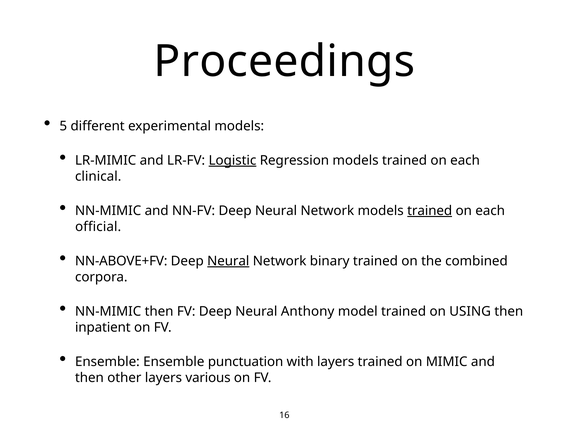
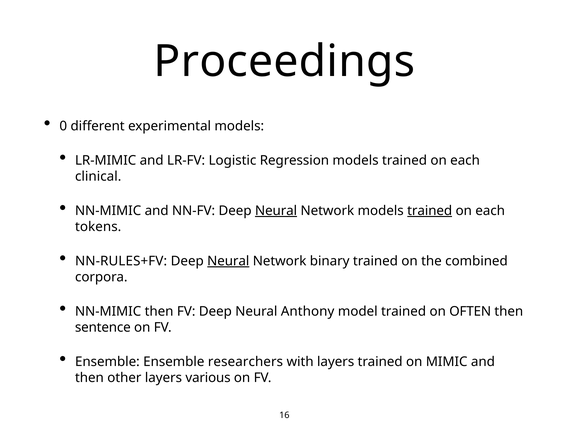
5: 5 -> 0 (63, 126)
Logistic underline: present -> none (232, 160)
Neural underline: none -> present (276, 211)
official: official -> tokens (98, 227)
NN-ABOVE+FV: NN-ABOVE+FV -> NN-RULES+FV (121, 261)
USING: USING -> OFTEN (470, 311)
inpatient: inpatient -> sentence (103, 327)
punctuation: punctuation -> researchers (245, 362)
